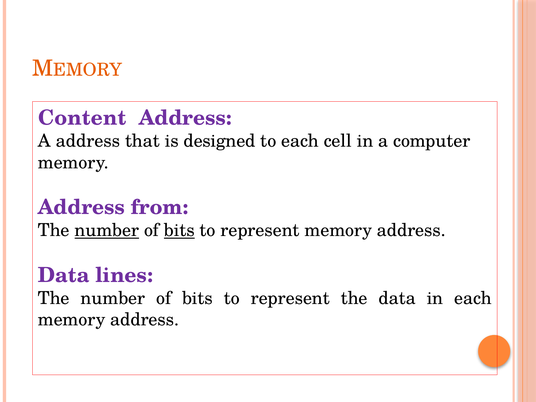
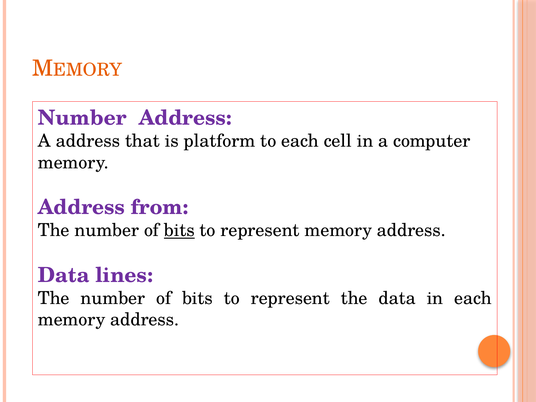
Content: Content -> Number (82, 118)
designed: designed -> platform (219, 141)
number underline: present -> none (107, 230)
